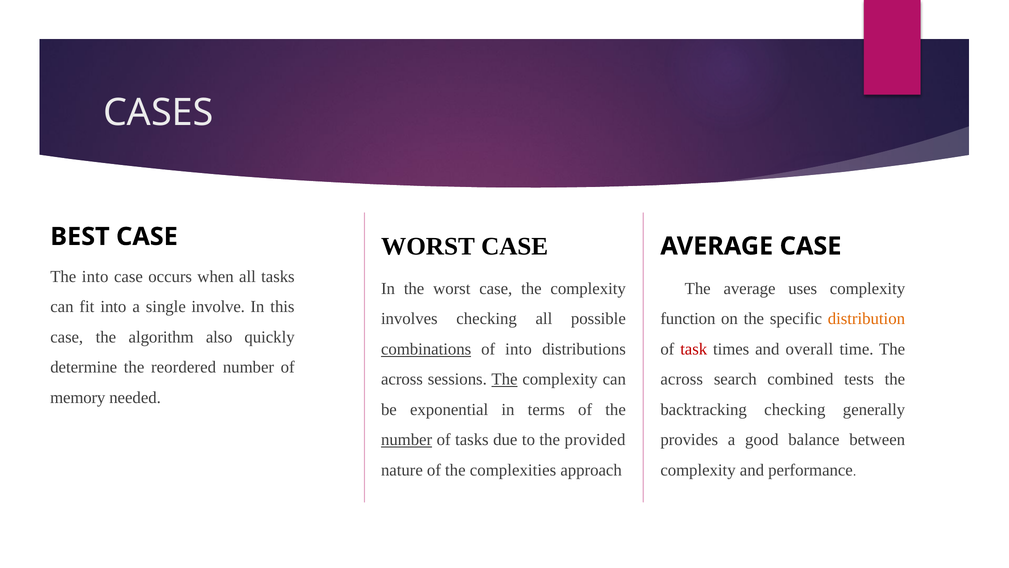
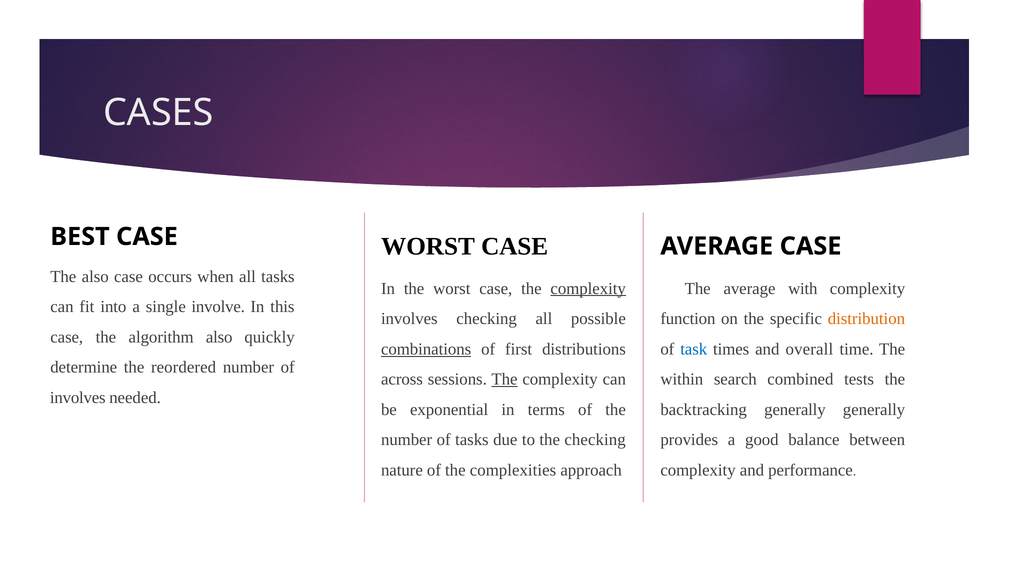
The into: into -> also (95, 276)
complexity underline: none -> present (588, 288)
uses: uses -> with (803, 288)
of into: into -> first (519, 349)
task colour: red -> blue (694, 349)
across: across -> within (682, 379)
memory: memory -> involves (78, 397)
backtracking checking: checking -> generally (795, 409)
number underline: present -> none (407, 439)
the provided: provided -> checking (595, 439)
